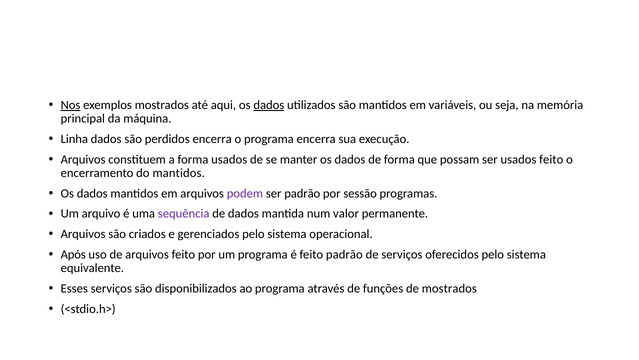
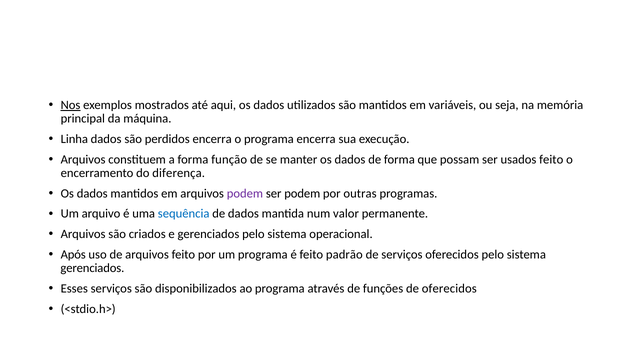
dados underline: present -> none (269, 105)
forma usados: usados -> função (229, 159)
do mantidos: mantidos -> diferença (179, 173)
ser padrão: padrão -> podem (302, 193)
sessão: sessão -> outras (360, 193)
sequência colour: purple -> blue (184, 213)
equivalente: equivalente -> gerenciados (92, 268)
de mostrados: mostrados -> oferecidos (449, 288)
